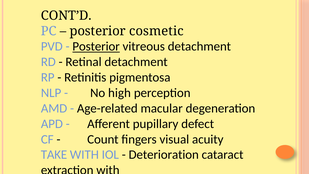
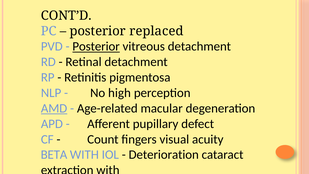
cosmetic: cosmetic -> replaced (156, 31)
AMD underline: none -> present (54, 108)
TAKE: TAKE -> BETA (54, 155)
